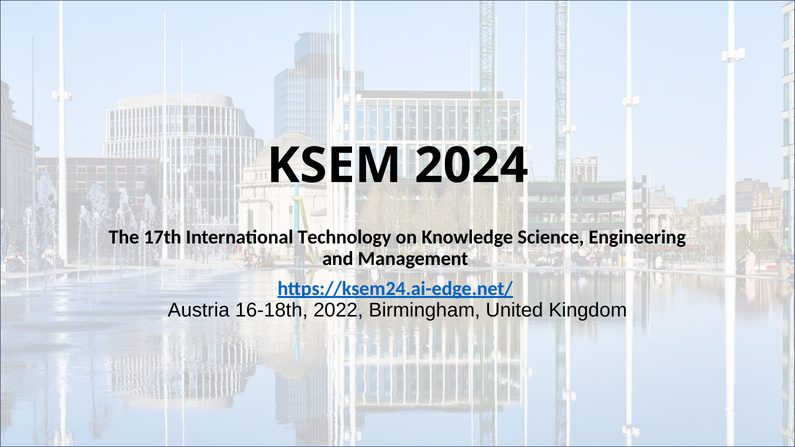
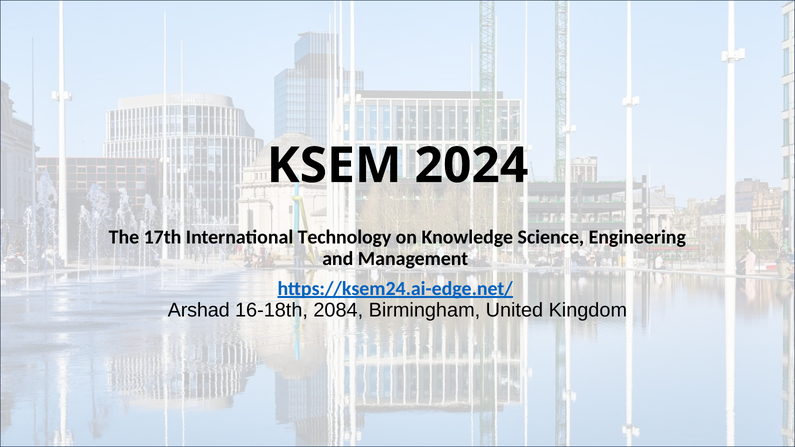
Austria: Austria -> Arshad (199, 310)
2022: 2022 -> 2084 (338, 310)
